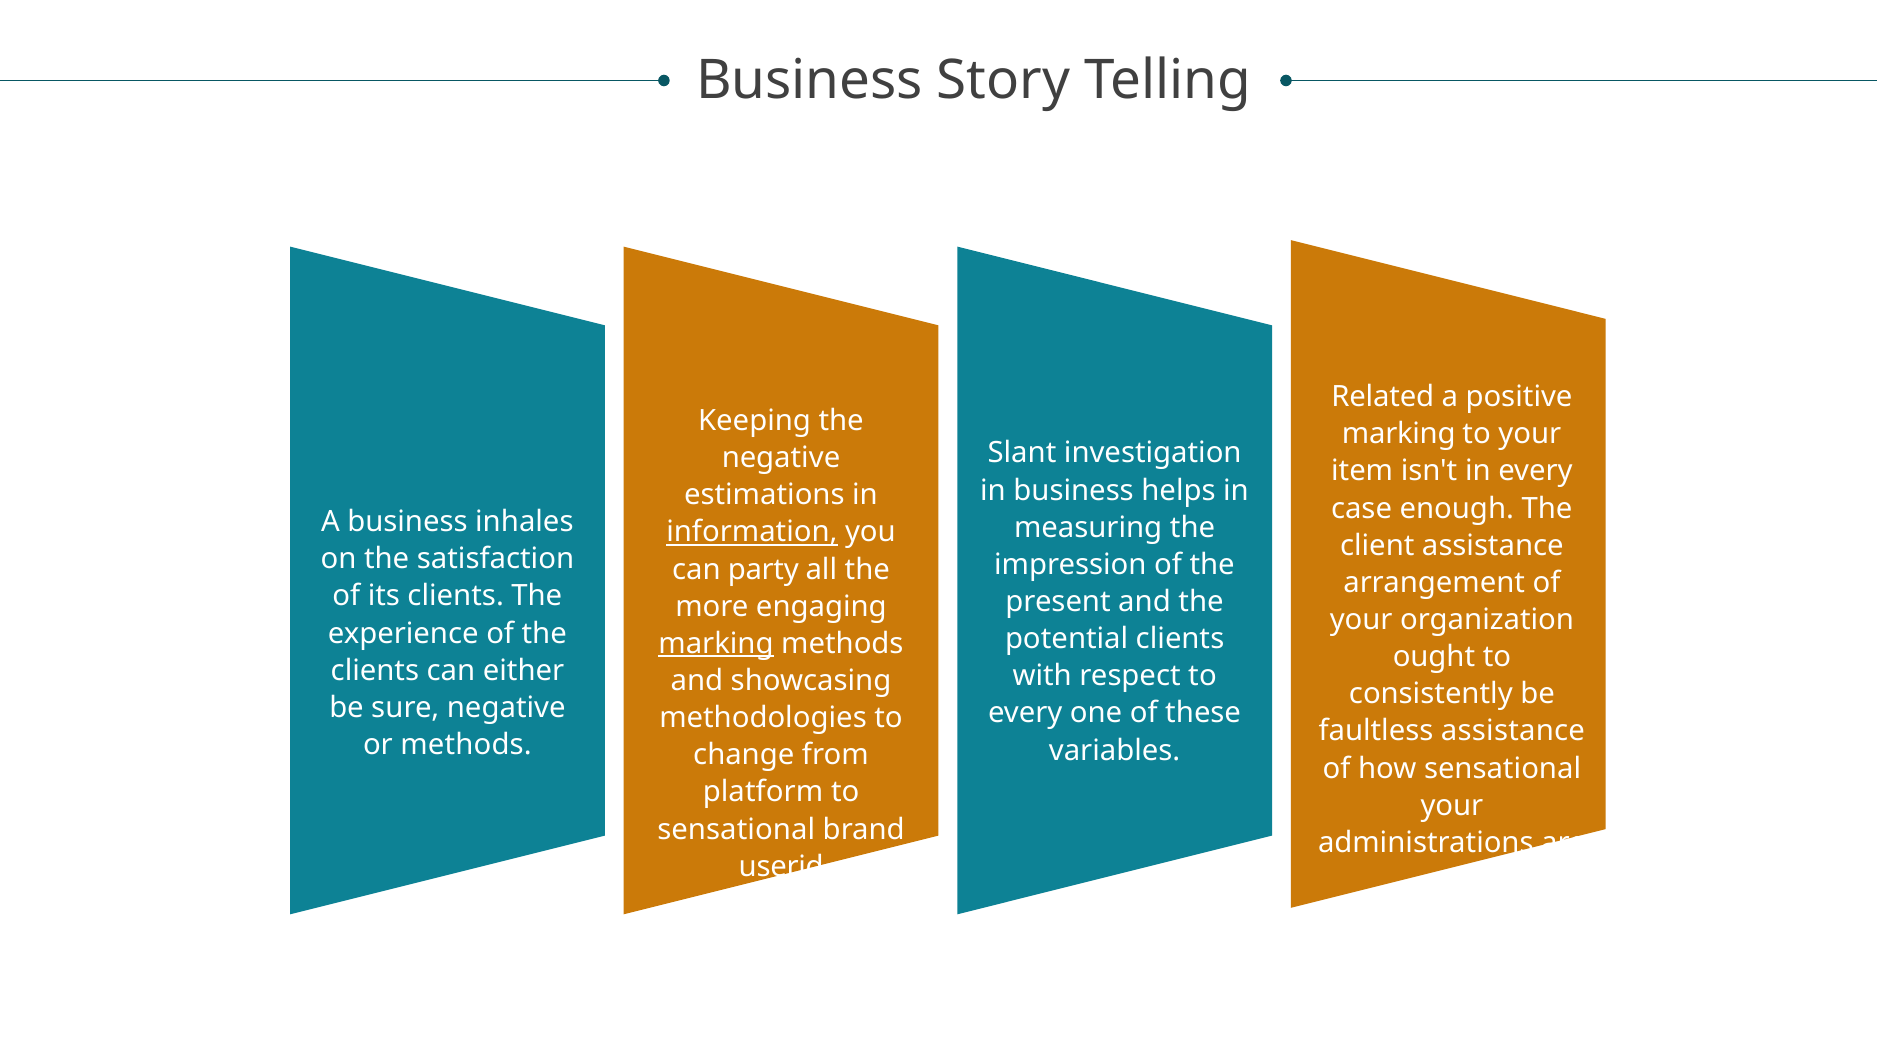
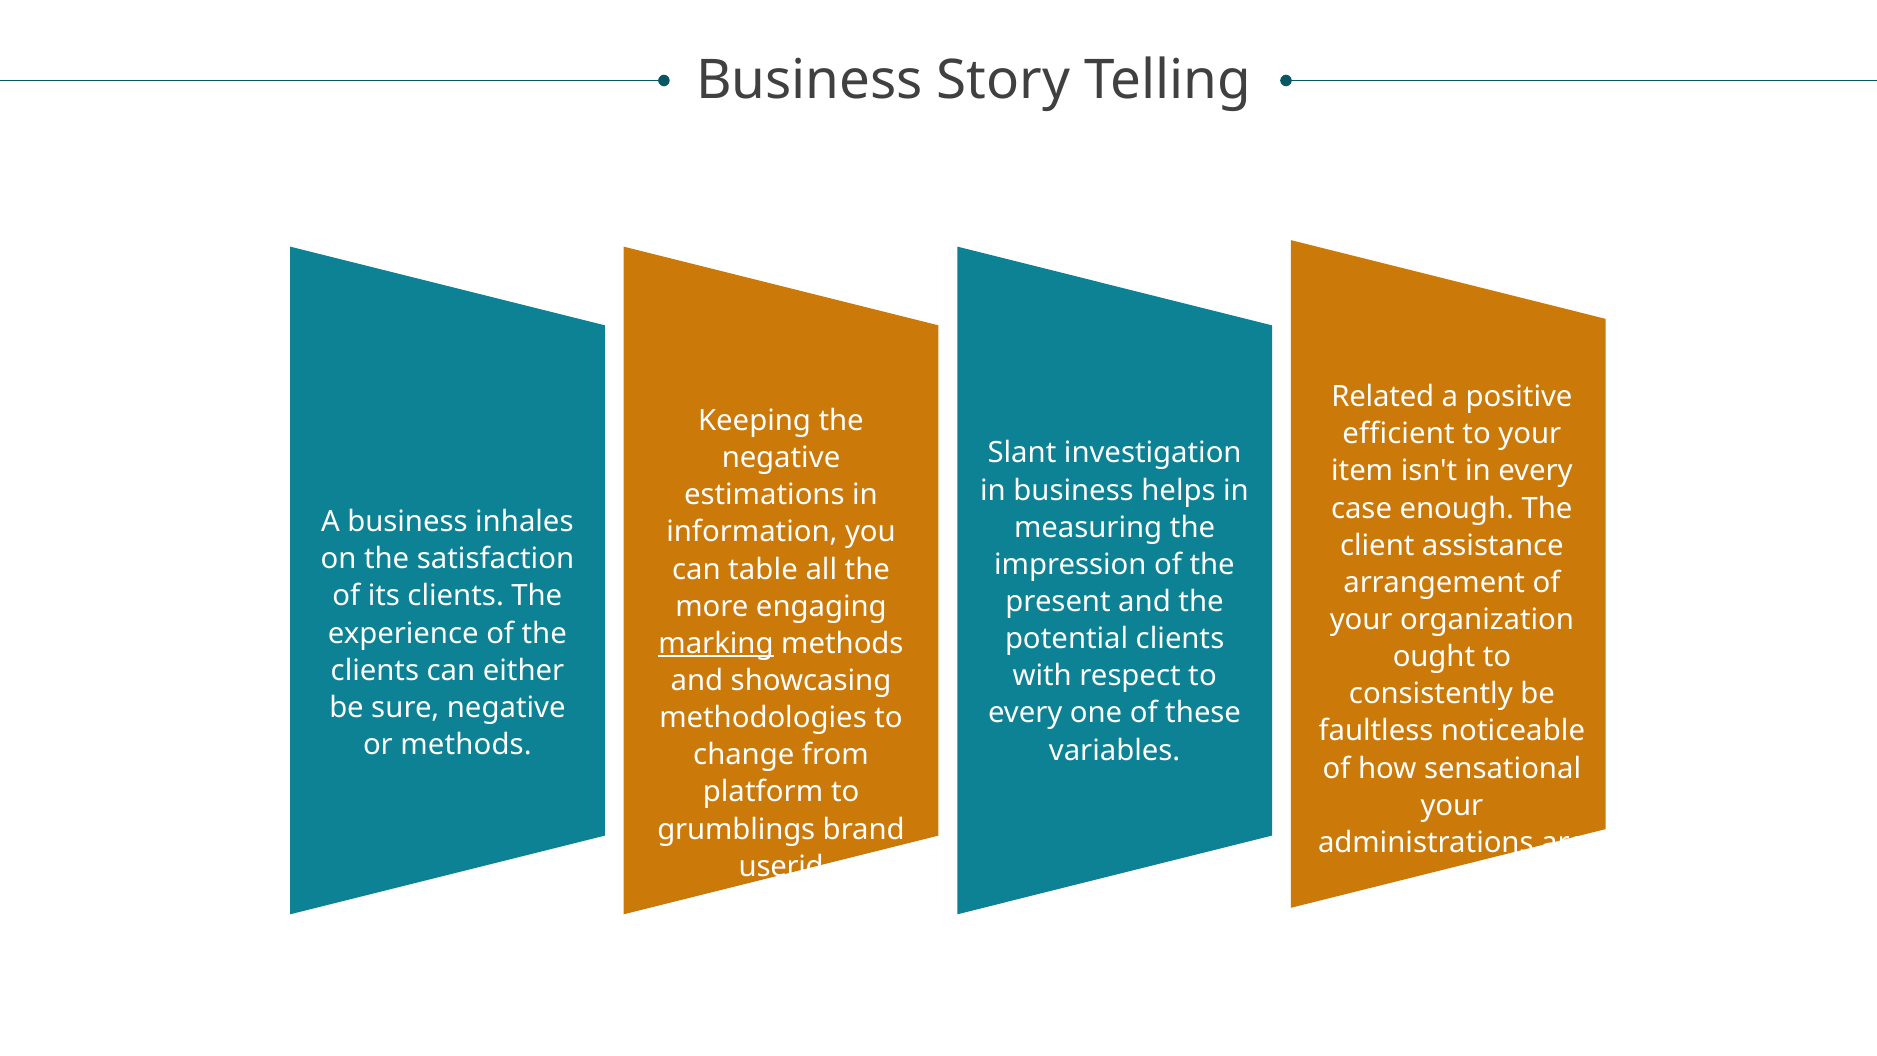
marking: marking -> efficient (1399, 434)
information underline: present -> none (752, 532)
party: party -> table (763, 569)
faultless assistance: assistance -> noticeable (1513, 731)
sensational: sensational -> grumblings (736, 829)
